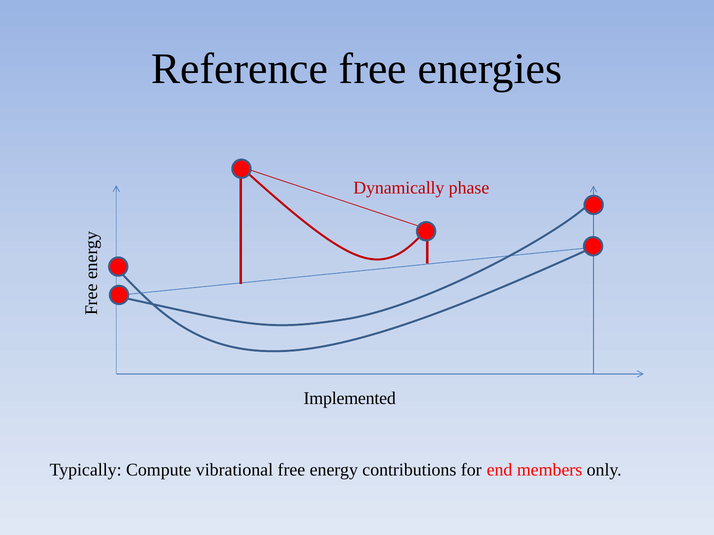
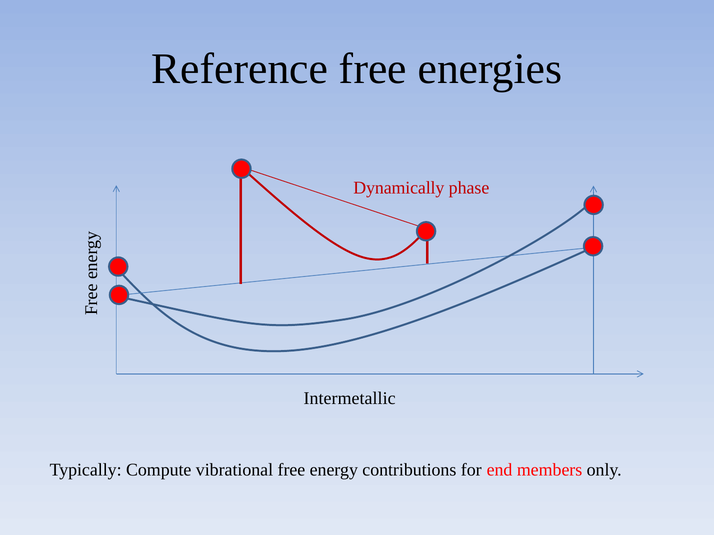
Implemented: Implemented -> Intermetallic (350, 399)
